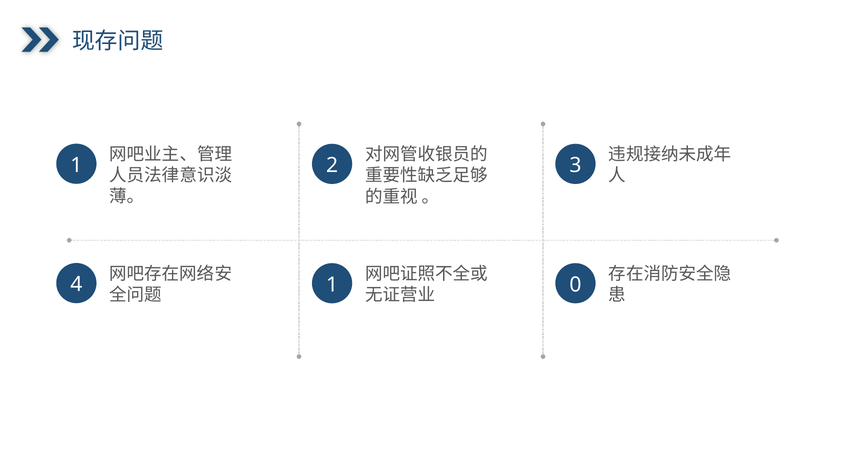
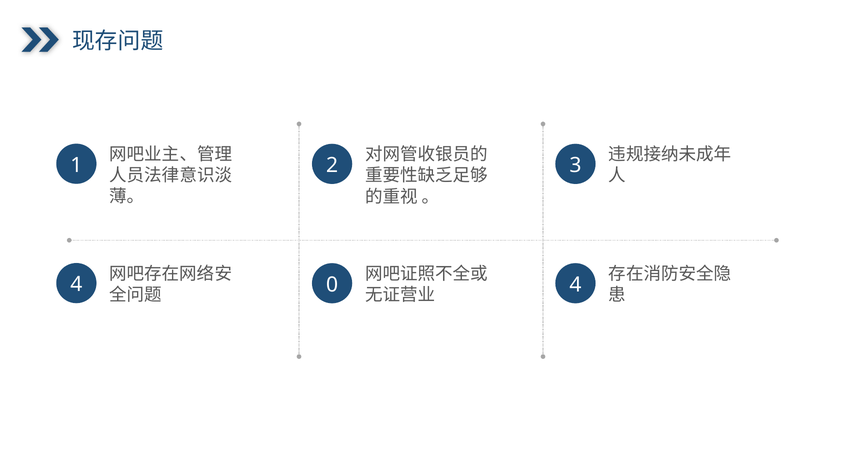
1: 1 -> 0 (332, 285)
0: 0 -> 4 (575, 285)
